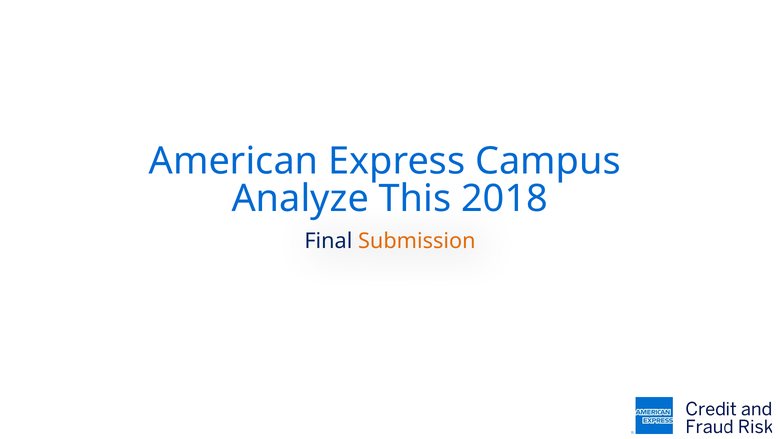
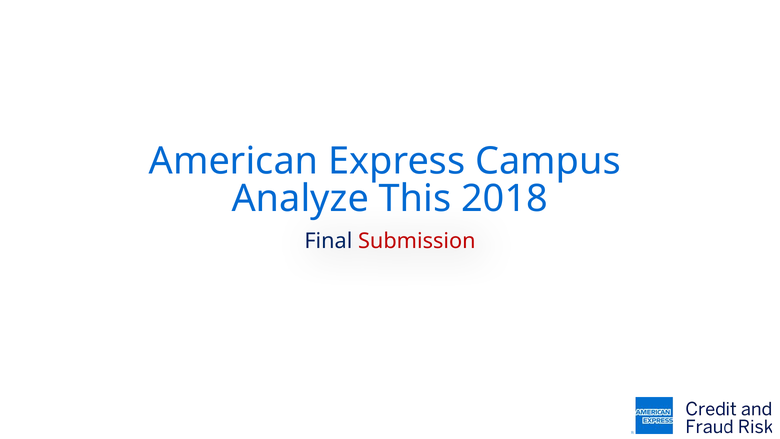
Submission colour: orange -> red (417, 241)
